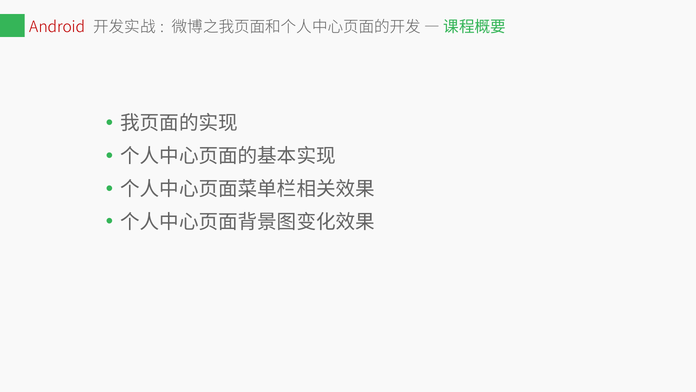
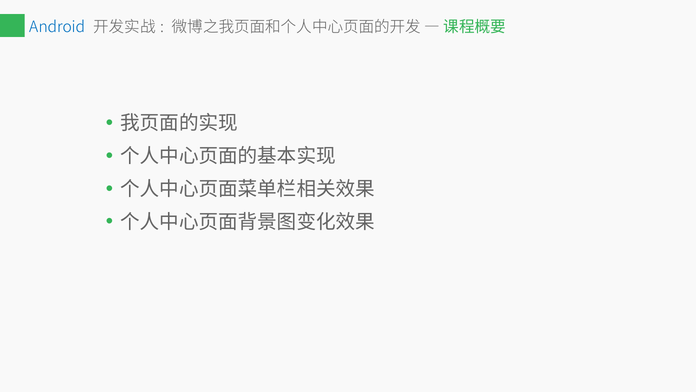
Android colour: red -> blue (57, 27)
